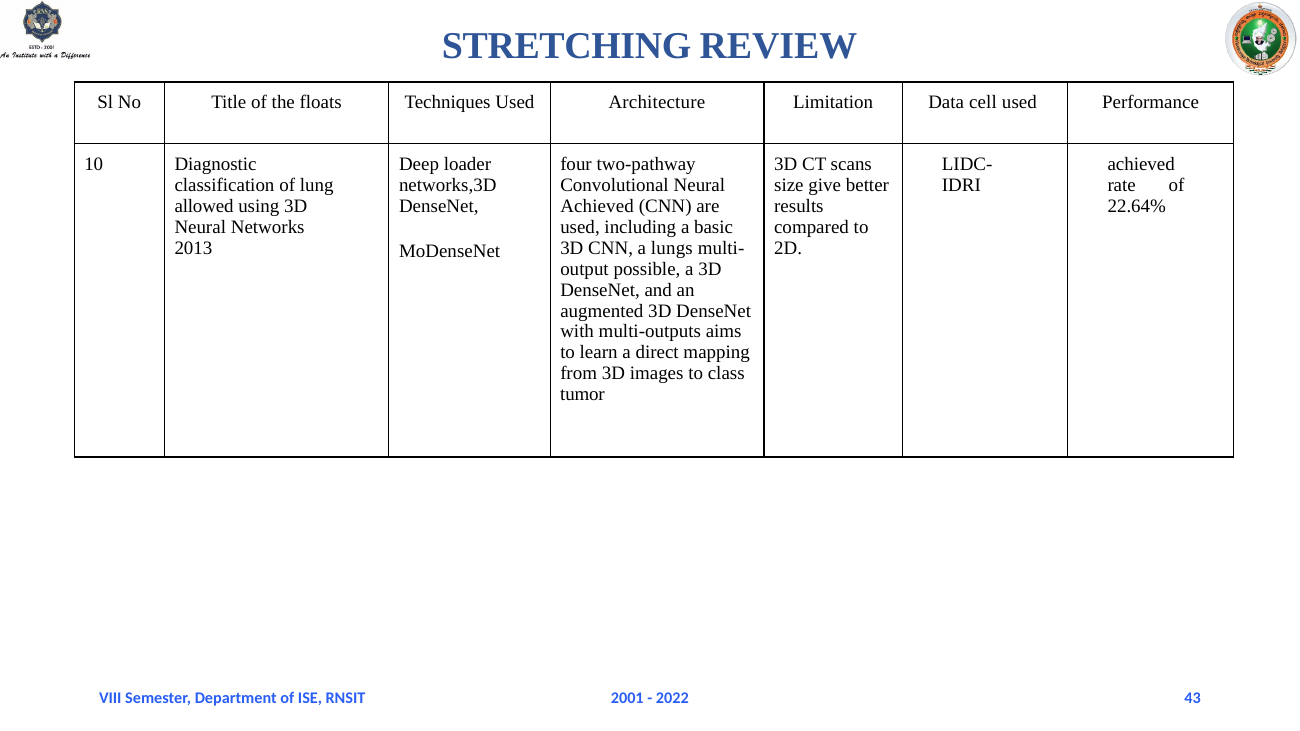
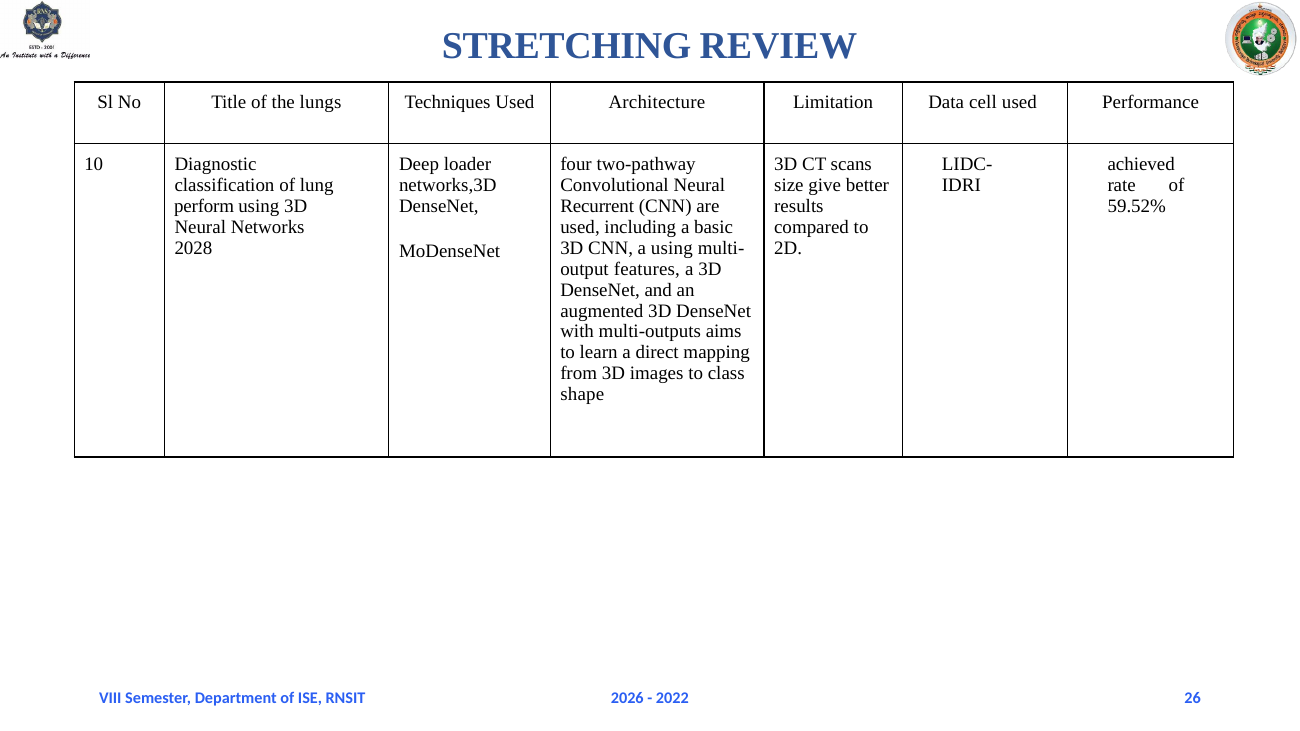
floats: floats -> lungs (321, 102)
allowed: allowed -> perform (204, 206)
Achieved: Achieved -> Recurrent (597, 206)
22.64%: 22.64% -> 59.52% (1137, 206)
2013: 2013 -> 2028 (193, 248)
a lungs: lungs -> using (672, 248)
possible: possible -> features (647, 269)
tumor: tumor -> shape (582, 395)
2001: 2001 -> 2026 (627, 698)
43: 43 -> 26 (1193, 698)
